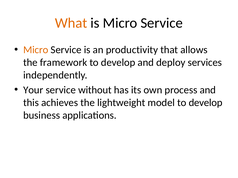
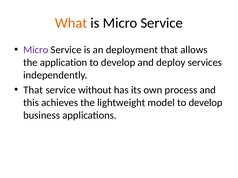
Micro colour: orange -> purple (36, 50)
productivity: productivity -> deployment (132, 50)
framework: framework -> application (64, 63)
Your: Your -> That (33, 90)
